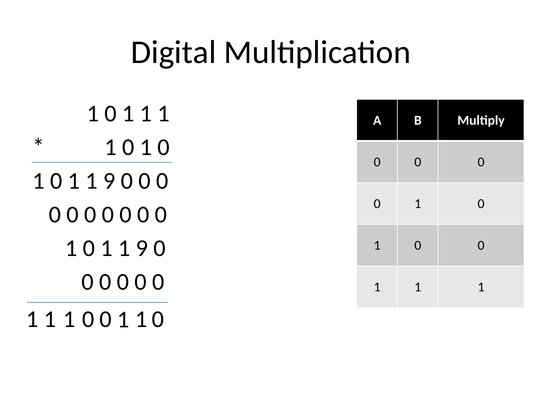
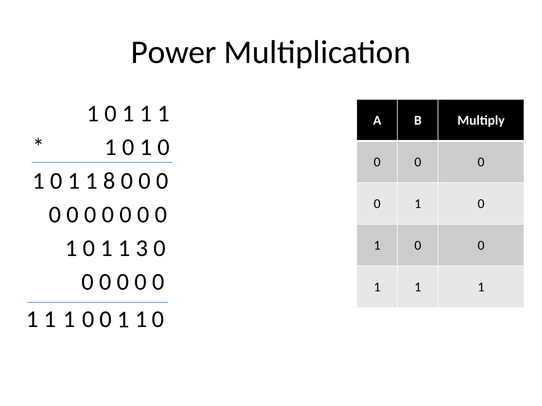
Digital: Digital -> Power (174, 52)
9: 9 -> 8 (109, 181)
9: 9 -> 3 (142, 249)
